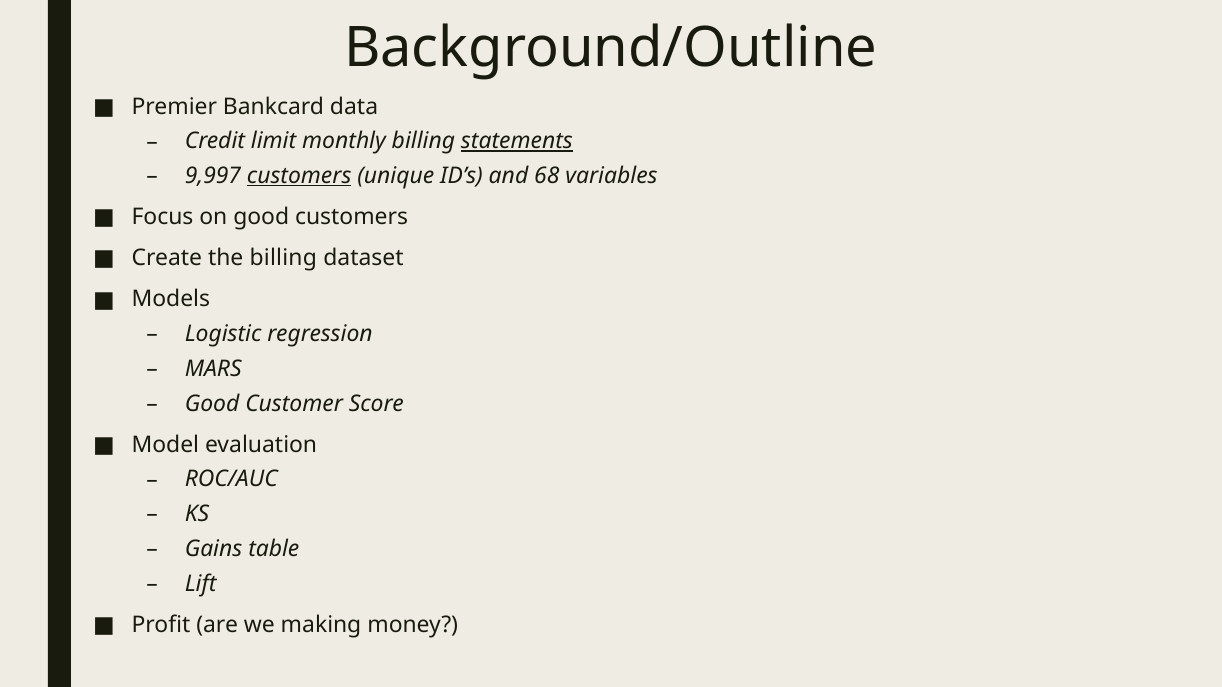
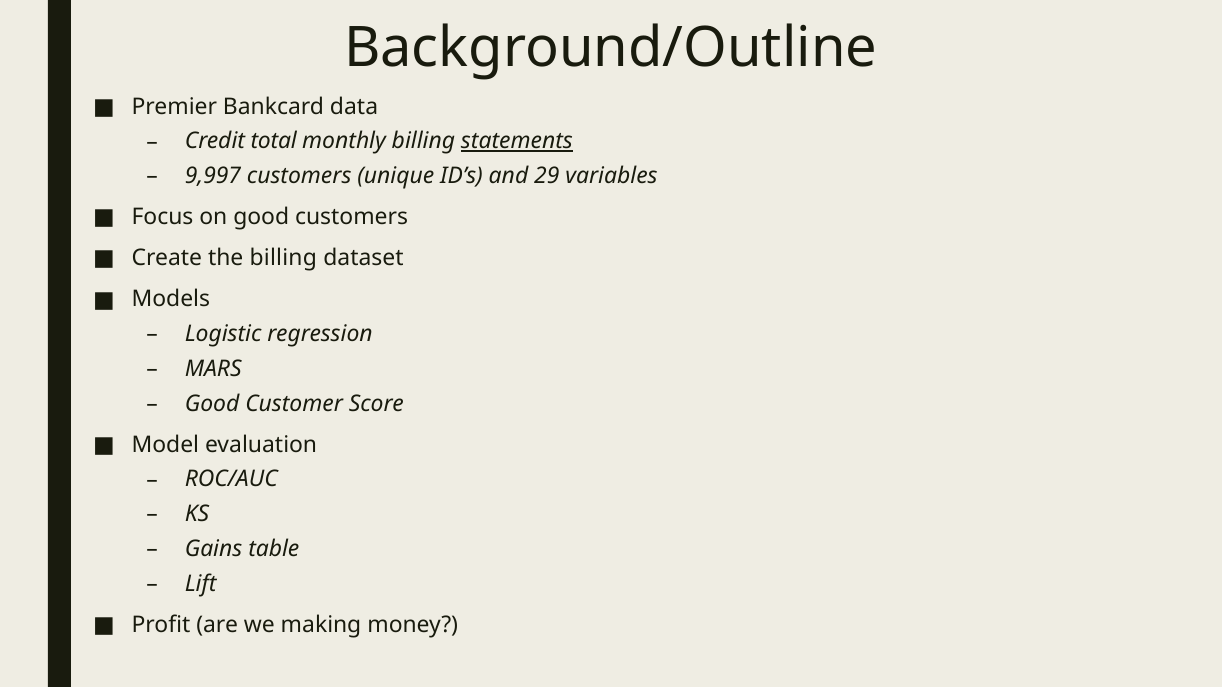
limit: limit -> total (274, 141)
customers underline: present -> none (299, 176)
68: 68 -> 29 (547, 176)
